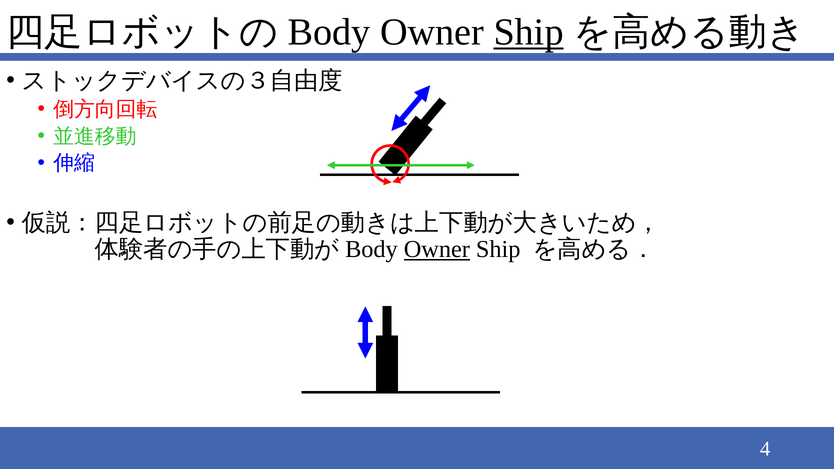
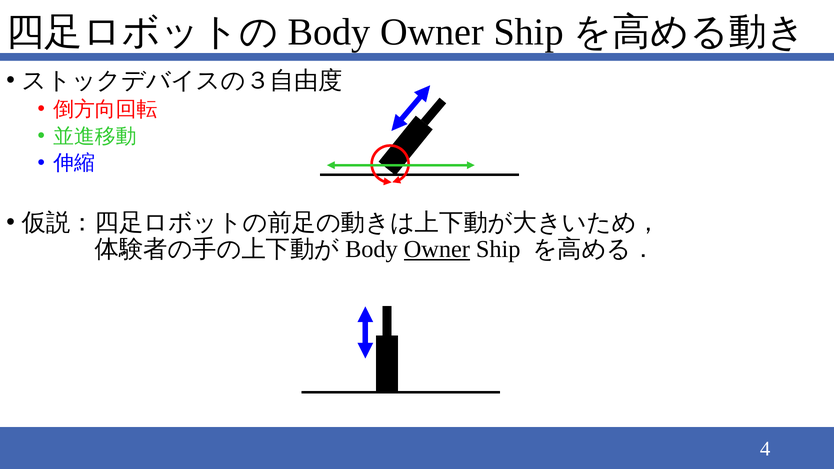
Ship underline: present -> none (529, 32)
